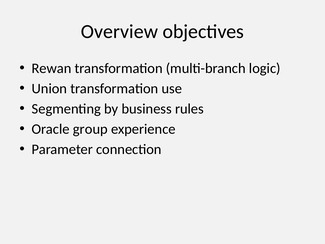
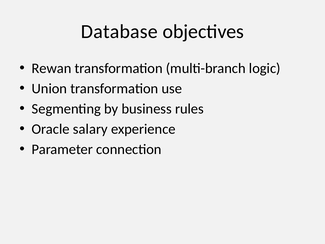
Overview: Overview -> Database (119, 31)
group: group -> salary (90, 129)
